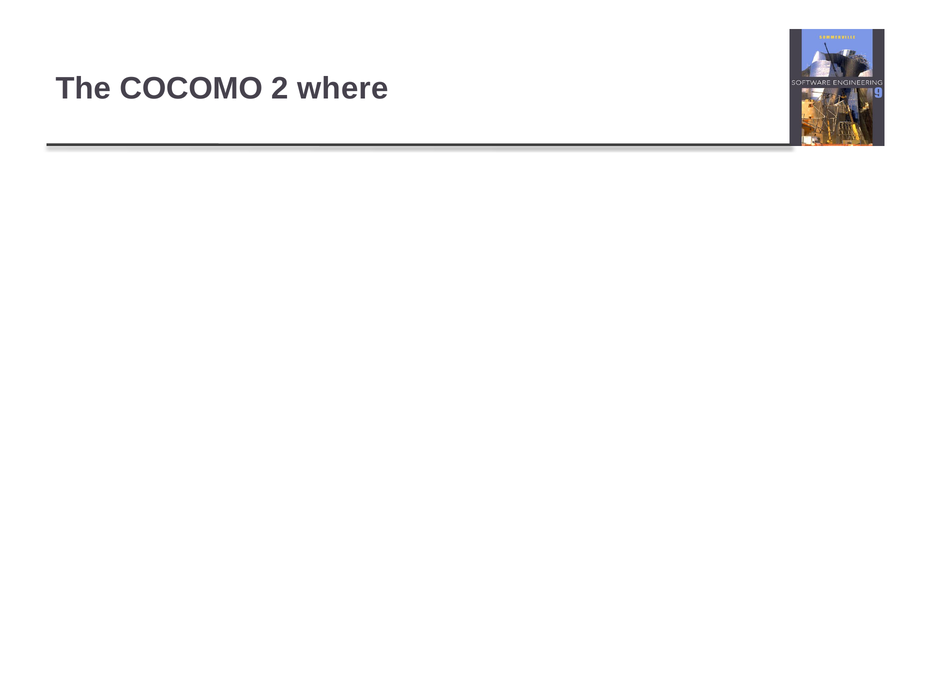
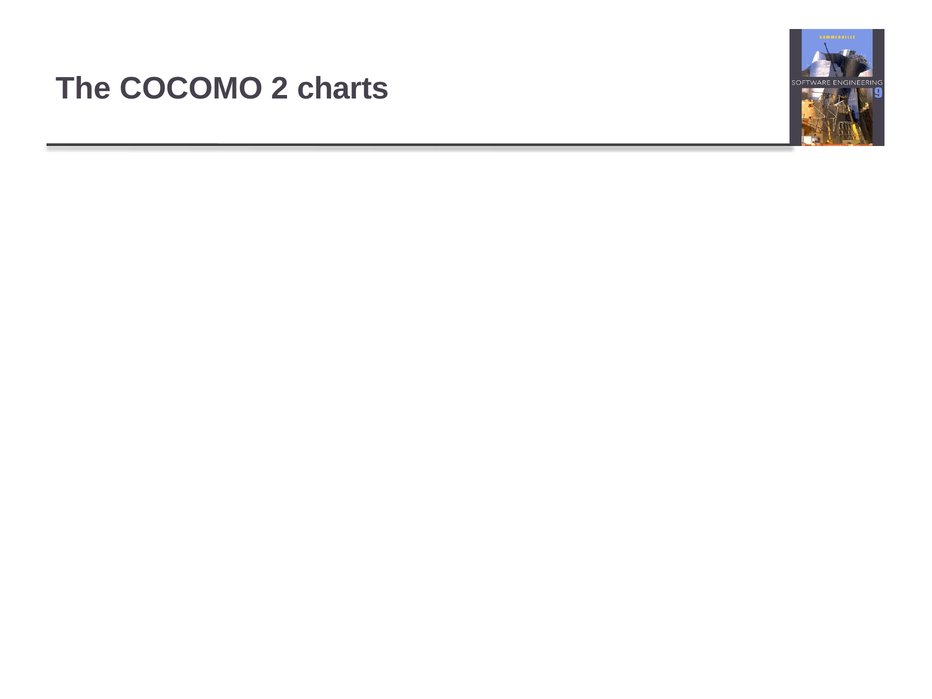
where: where -> charts (343, 88)
